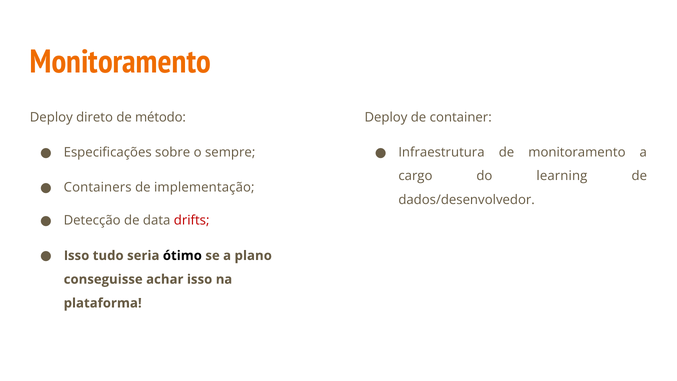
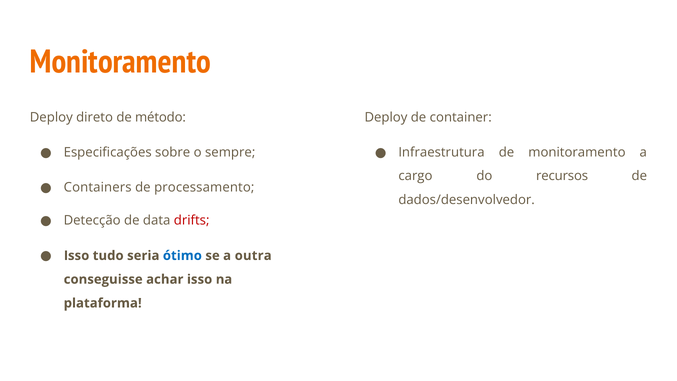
learning: learning -> recursos (562, 176)
implementação: implementação -> processamento (204, 187)
ótimo colour: black -> blue (182, 256)
plano: plano -> outra (253, 256)
